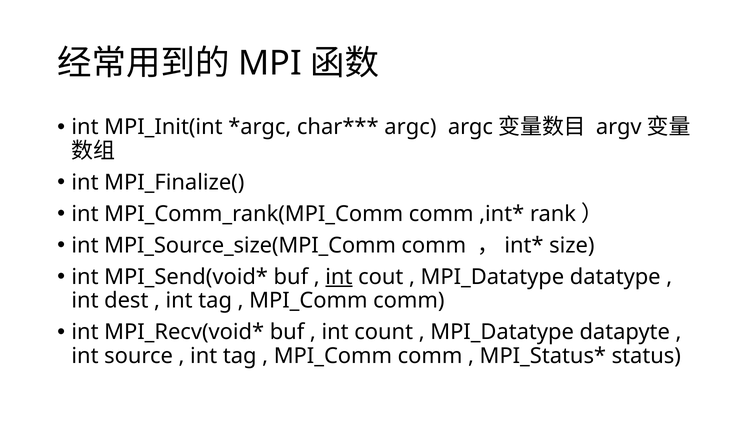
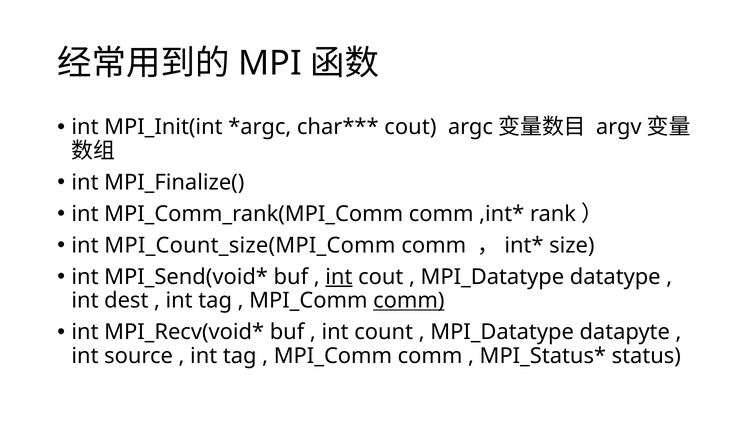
argc: argc -> cout (410, 127)
MPI_Source_size(MPI_Comm: MPI_Source_size(MPI_Comm -> MPI_Count_size(MPI_Comm (250, 245)
comm underline: none -> present (409, 301)
